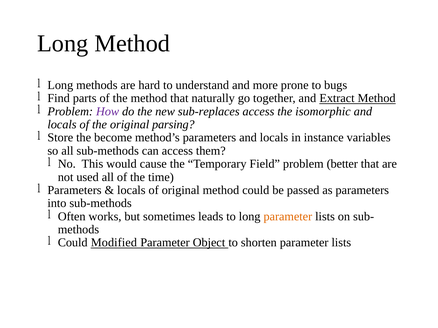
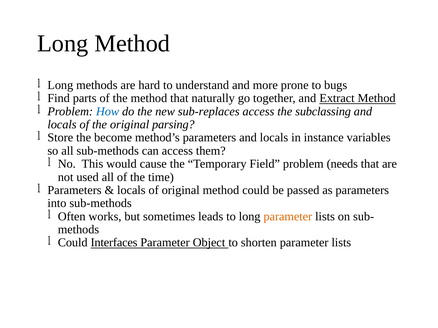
How colour: purple -> blue (108, 112)
isomorphic: isomorphic -> subclassing (323, 112)
better: better -> needs (342, 164)
Modified: Modified -> Interfaces (114, 243)
